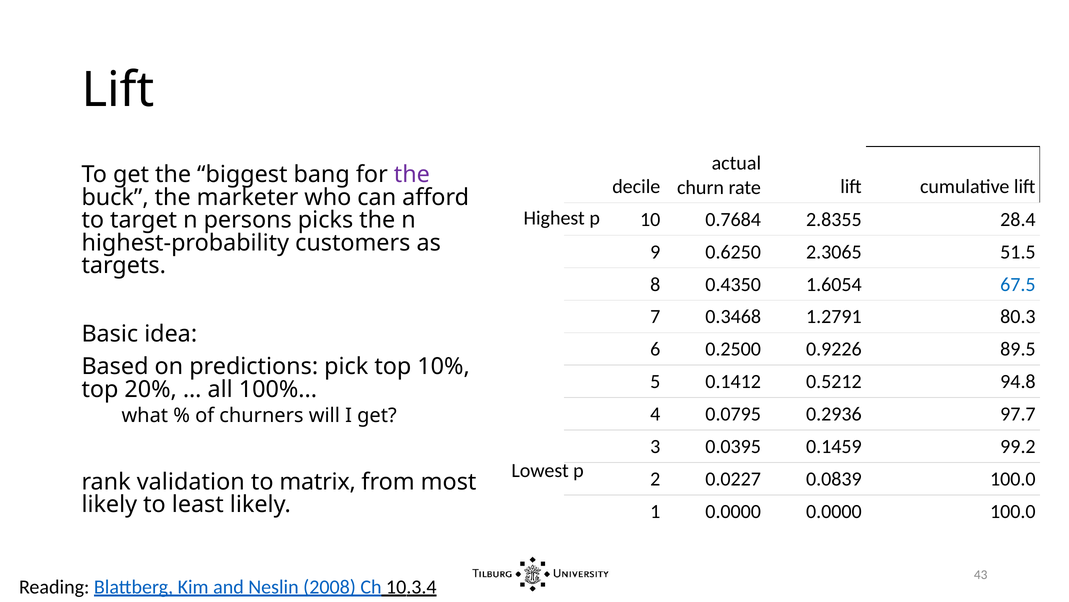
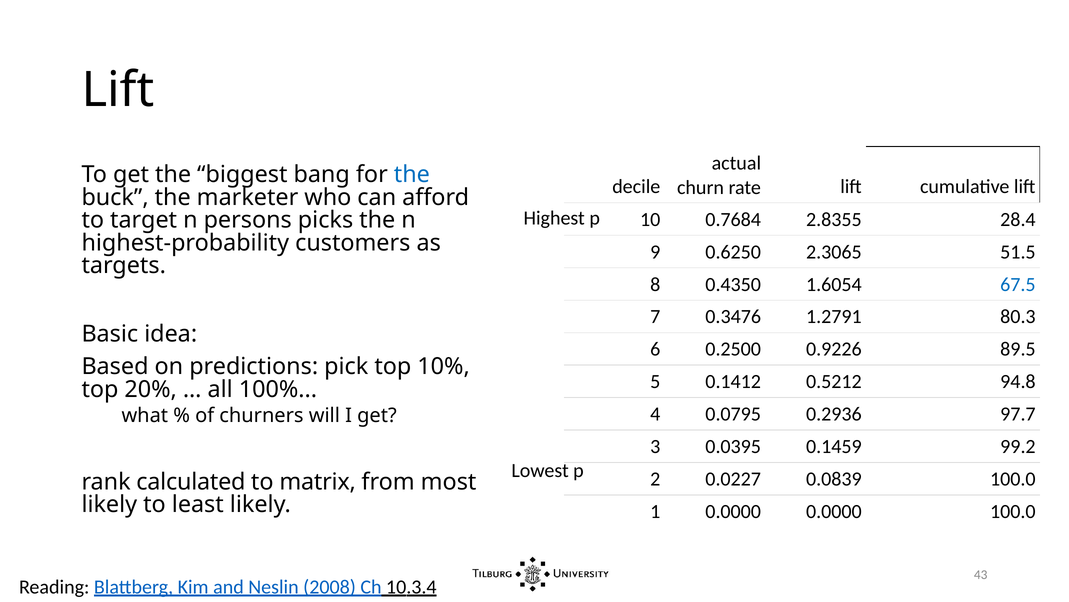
the colour: purple -> blue (412, 175)
0.3468: 0.3468 -> 0.3476 (733, 316)
validation: validation -> calculated (191, 481)
